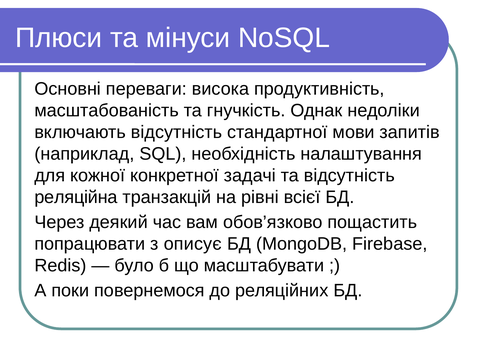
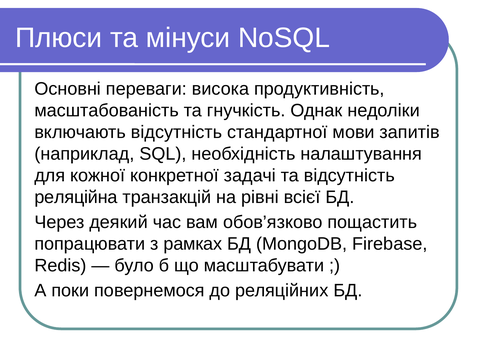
описує: описує -> рамках (193, 244)
